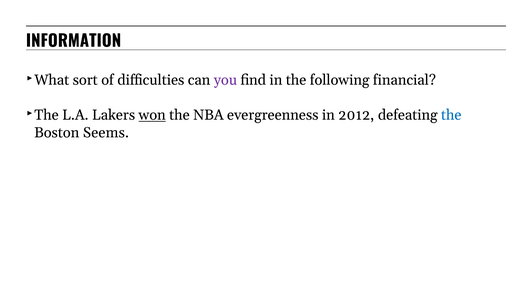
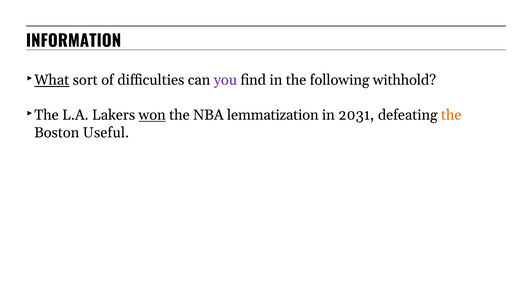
What underline: none -> present (52, 80)
financial: financial -> withhold (404, 80)
evergreenness: evergreenness -> lemmatization (273, 115)
2012: 2012 -> 2031 (356, 115)
the colour: blue -> orange (451, 115)
Seems: Seems -> Useful (106, 132)
